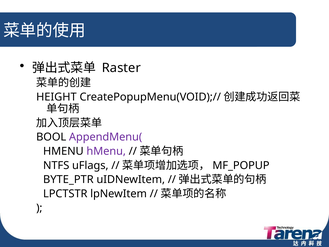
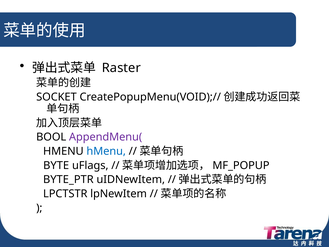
HEIGHT: HEIGHT -> SOCKET (56, 97)
hMenu colour: purple -> blue (106, 151)
NTFS: NTFS -> BYTE (56, 165)
